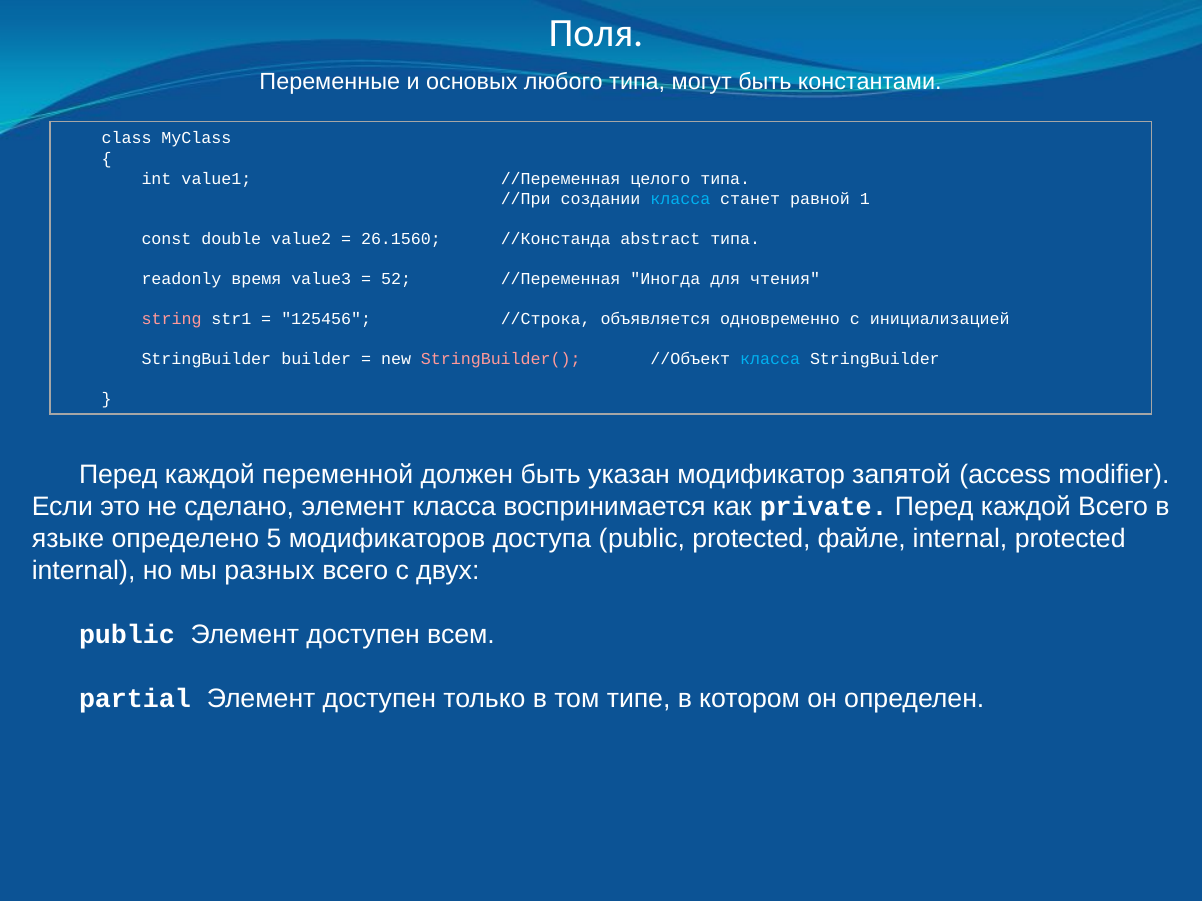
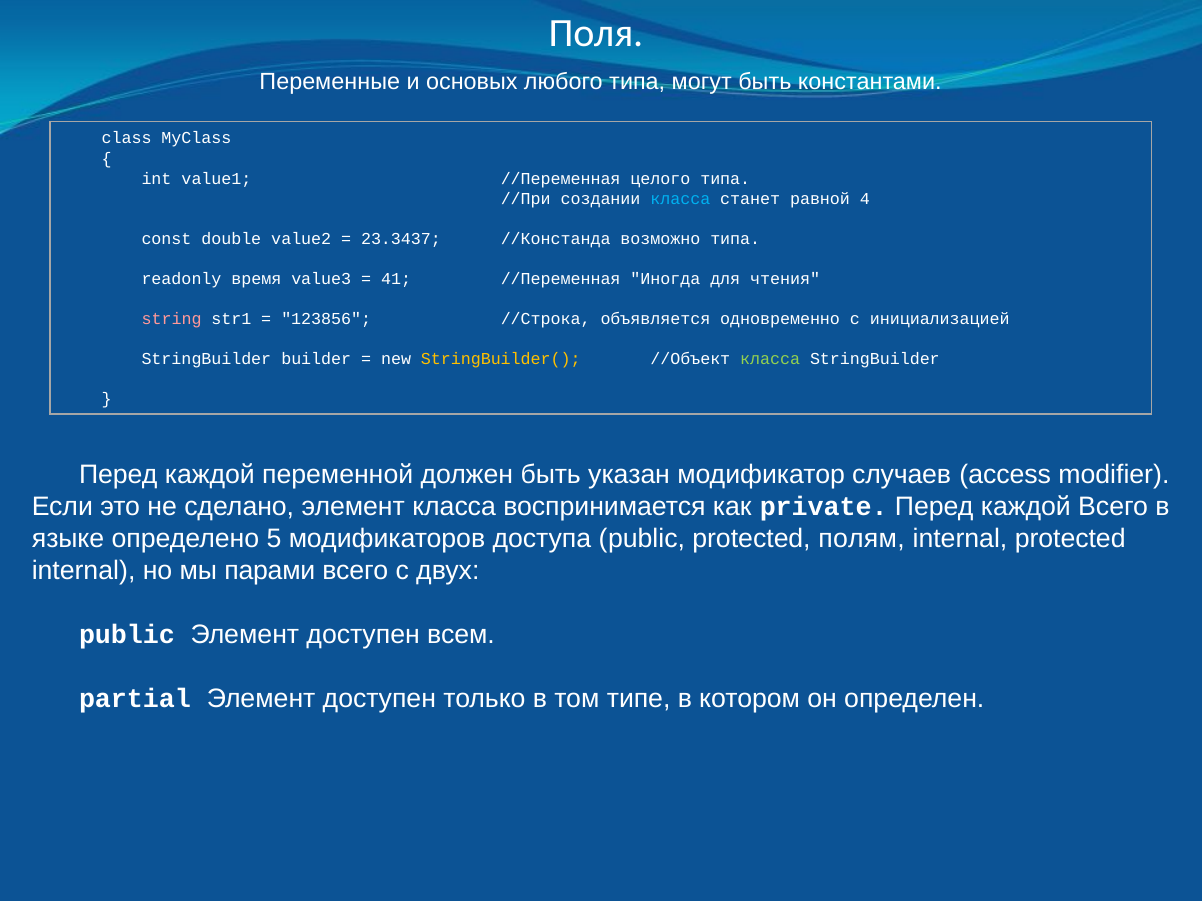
1: 1 -> 4 (865, 199)
26.1560: 26.1560 -> 23.3437 (401, 239)
abstract: abstract -> возможно (660, 239)
52: 52 -> 41 (396, 279)
125456: 125456 -> 123856 (326, 319)
StringBuilder( colour: pink -> yellow (501, 359)
класса colour: light blue -> light green (770, 359)
запятой: запятой -> случаев (902, 475)
файле: файле -> полям (862, 539)
разных: разных -> парами (270, 571)
